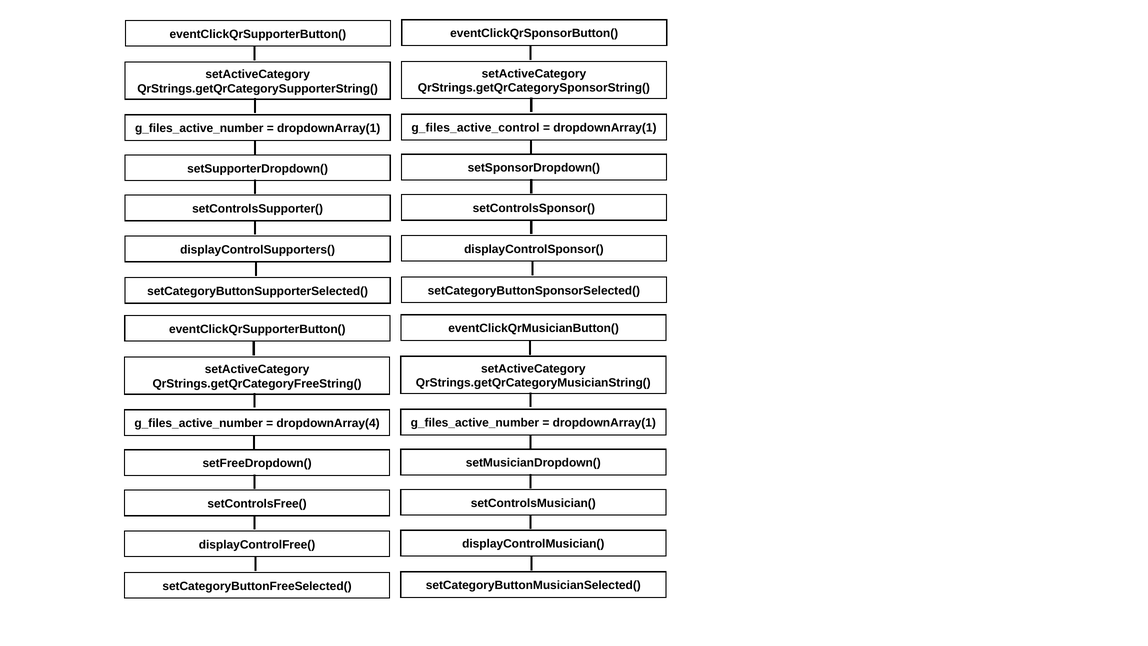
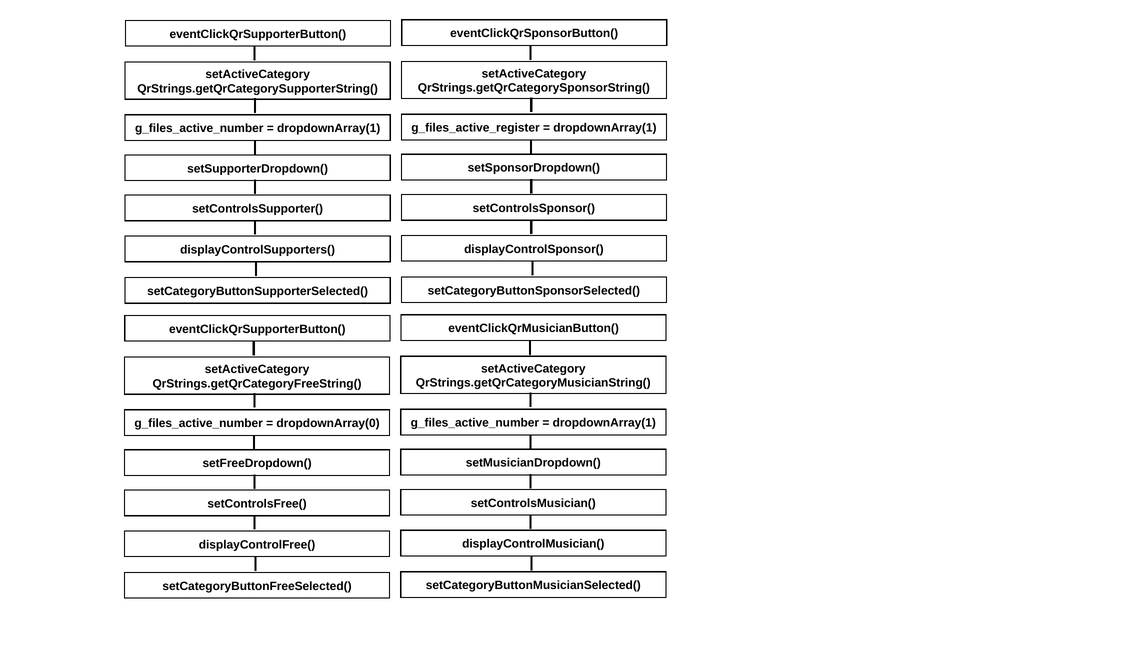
g_files_active_control: g_files_active_control -> g_files_active_register (476, 128)
dropdownArray(4: dropdownArray(4 -> dropdownArray(0 (328, 423)
